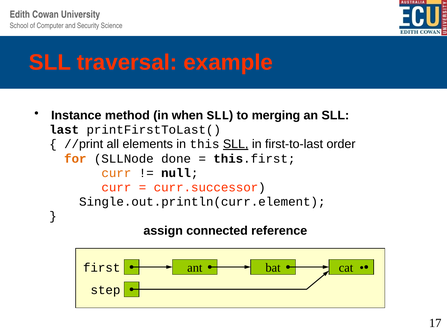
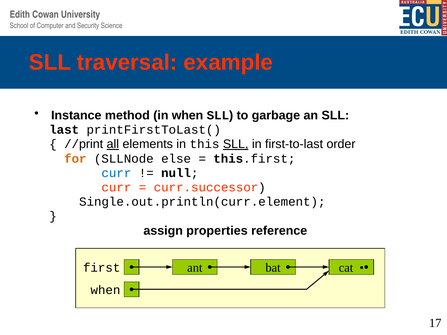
merging: merging -> garbage (276, 115)
all underline: none -> present (113, 144)
done: done -> else (176, 159)
curr colour: orange -> blue (116, 173)
connected: connected -> properties (217, 231)
step: step -> when (105, 290)
